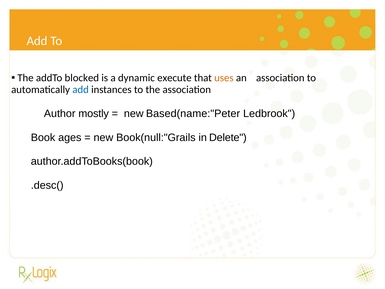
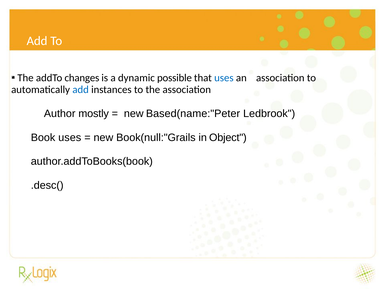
blocked: blocked -> changes (82, 78)
execute: execute -> possible (174, 78)
uses colour: orange -> blue (224, 78)
Book ages: ages -> uses (70, 137)
Delete: Delete -> Object (228, 137)
